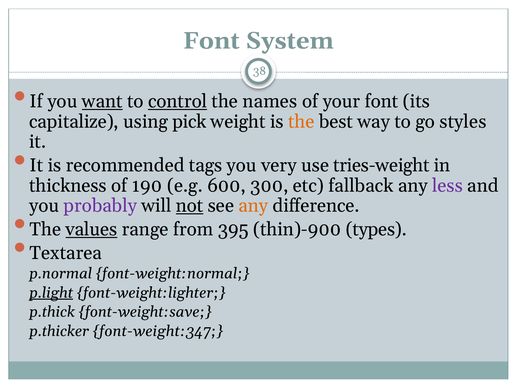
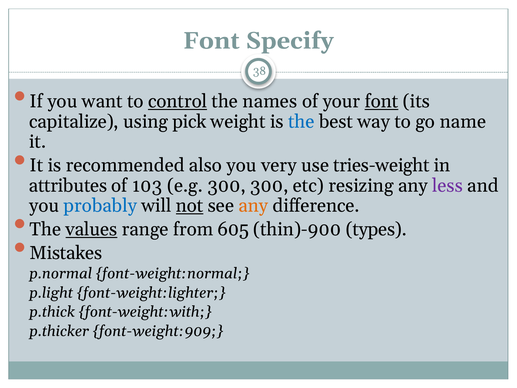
System: System -> Specify (290, 41)
want underline: present -> none (102, 101)
font underline: none -> present (382, 101)
the colour: orange -> blue (301, 122)
styles: styles -> name (463, 122)
tags: tags -> also (205, 165)
thickness: thickness -> attributes (68, 185)
190: 190 -> 103 (147, 185)
e.g 600: 600 -> 300 (227, 185)
fallback: fallback -> resizing (361, 185)
probably colour: purple -> blue (100, 206)
395: 395 -> 605 (233, 229)
Textarea: Textarea -> Mistakes (66, 253)
p.light underline: present -> none (51, 293)
font-weight:save: font-weight:save -> font-weight:with (145, 312)
font-weight:347: font-weight:347 -> font-weight:909 (158, 331)
